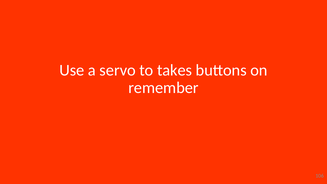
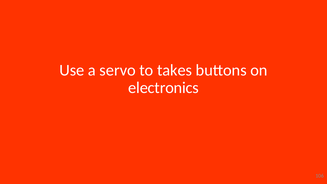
remember: remember -> electronics (164, 88)
